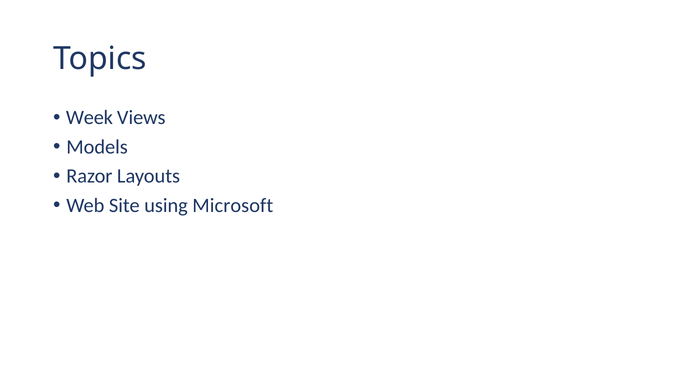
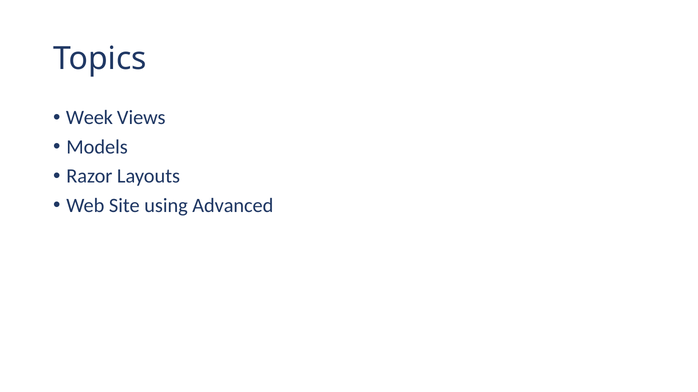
Microsoft: Microsoft -> Advanced (233, 206)
